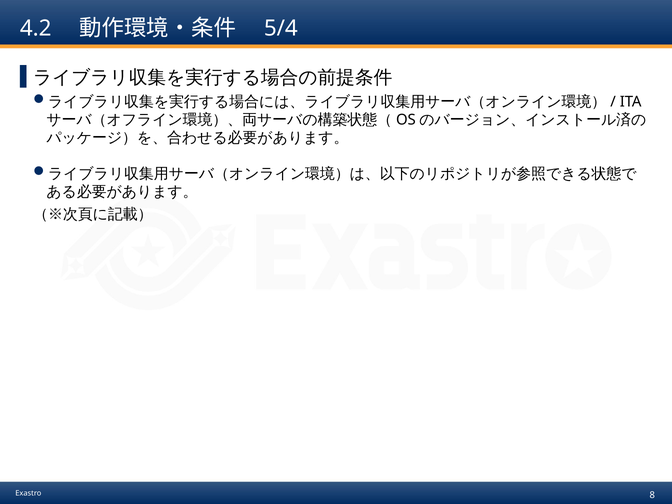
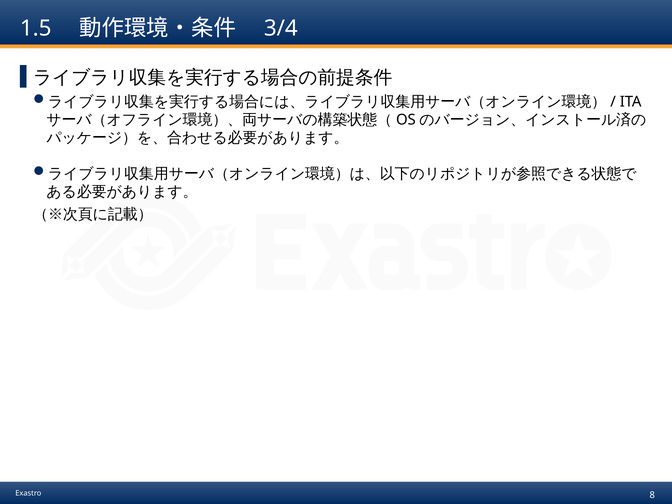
4.2: 4.2 -> 1.5 (36, 29)
5/4: 5/4 -> 3/4 (281, 29)
